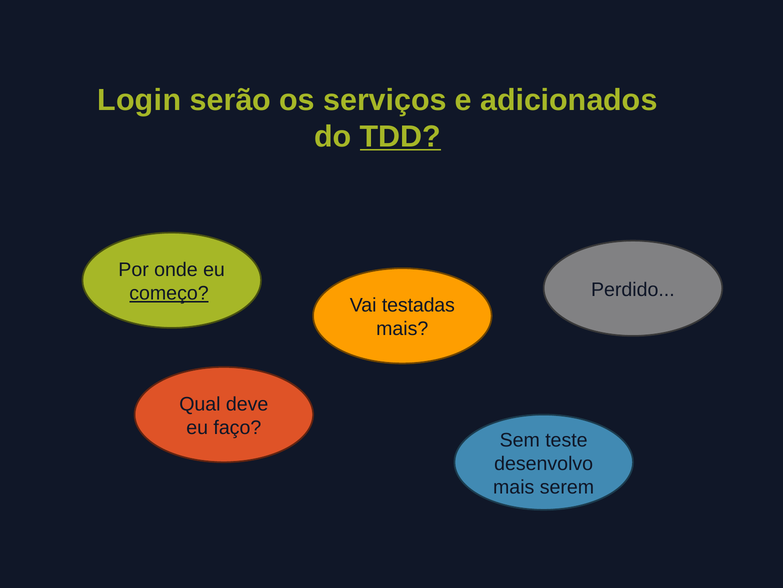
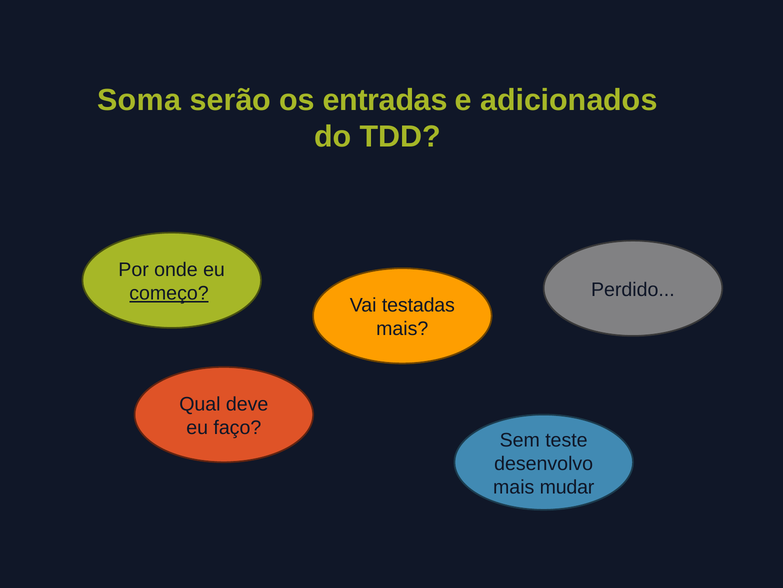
Login: Login -> Soma (139, 100)
serviços: serviços -> entradas (385, 100)
TDD underline: present -> none (400, 136)
serem: serem -> mudar (567, 486)
